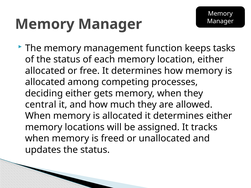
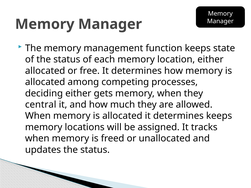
tasks: tasks -> state (224, 48)
determines either: either -> keeps (219, 116)
